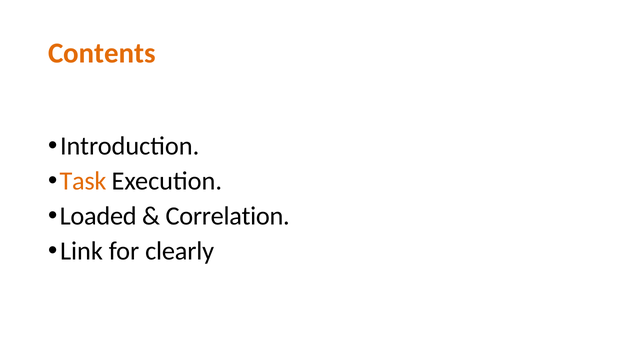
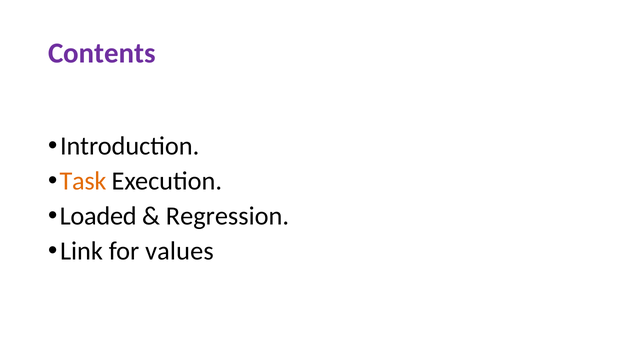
Contents colour: orange -> purple (102, 53)
Correlation: Correlation -> Regression (227, 216)
clearly: clearly -> values (179, 251)
